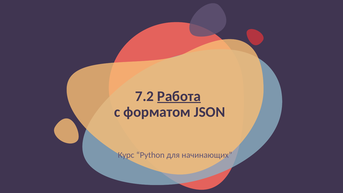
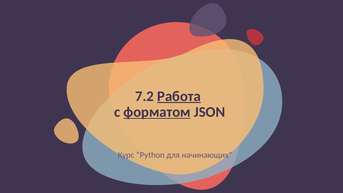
форматом underline: none -> present (157, 112)
